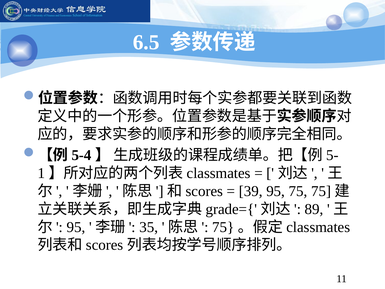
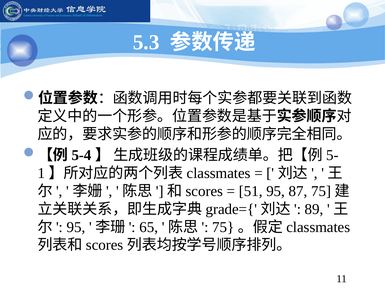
6.5: 6.5 -> 5.3 (146, 42)
39: 39 -> 51 (251, 191)
95 75: 75 -> 87 (298, 191)
35: 35 -> 65 (149, 227)
